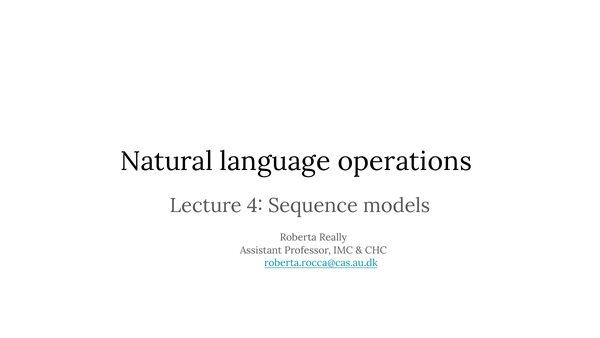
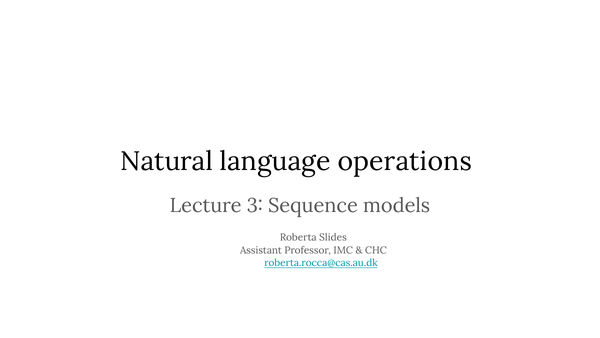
4: 4 -> 3 (255, 205)
Really: Really -> Slides (333, 237)
